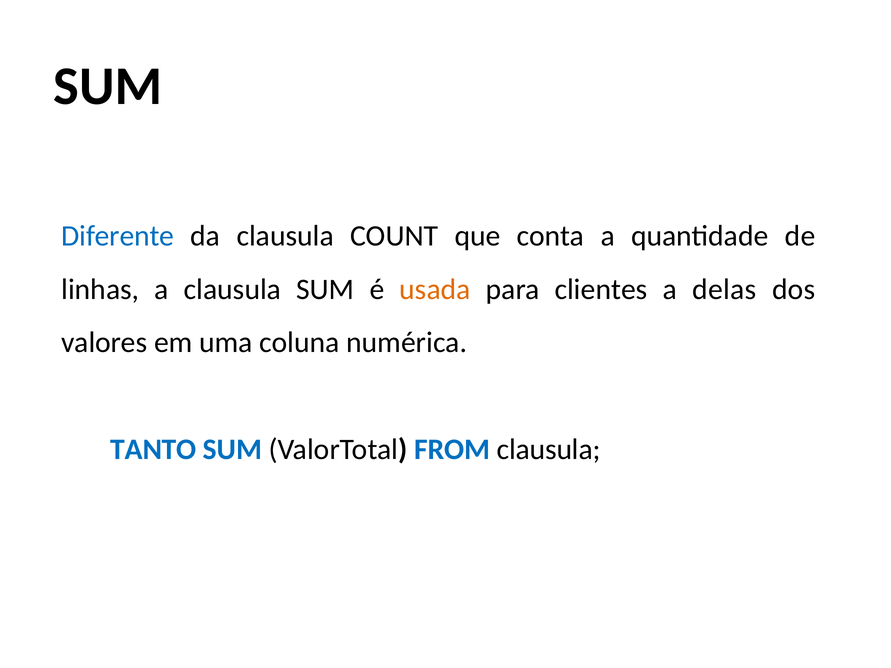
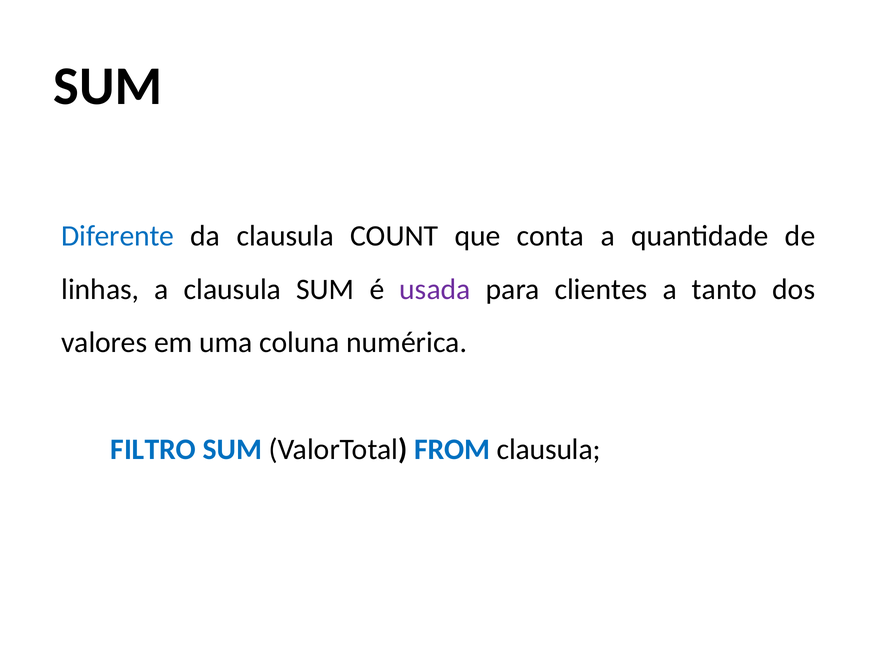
usada colour: orange -> purple (435, 289)
delas: delas -> tanto (725, 289)
TANTO: TANTO -> FILTRO (153, 450)
